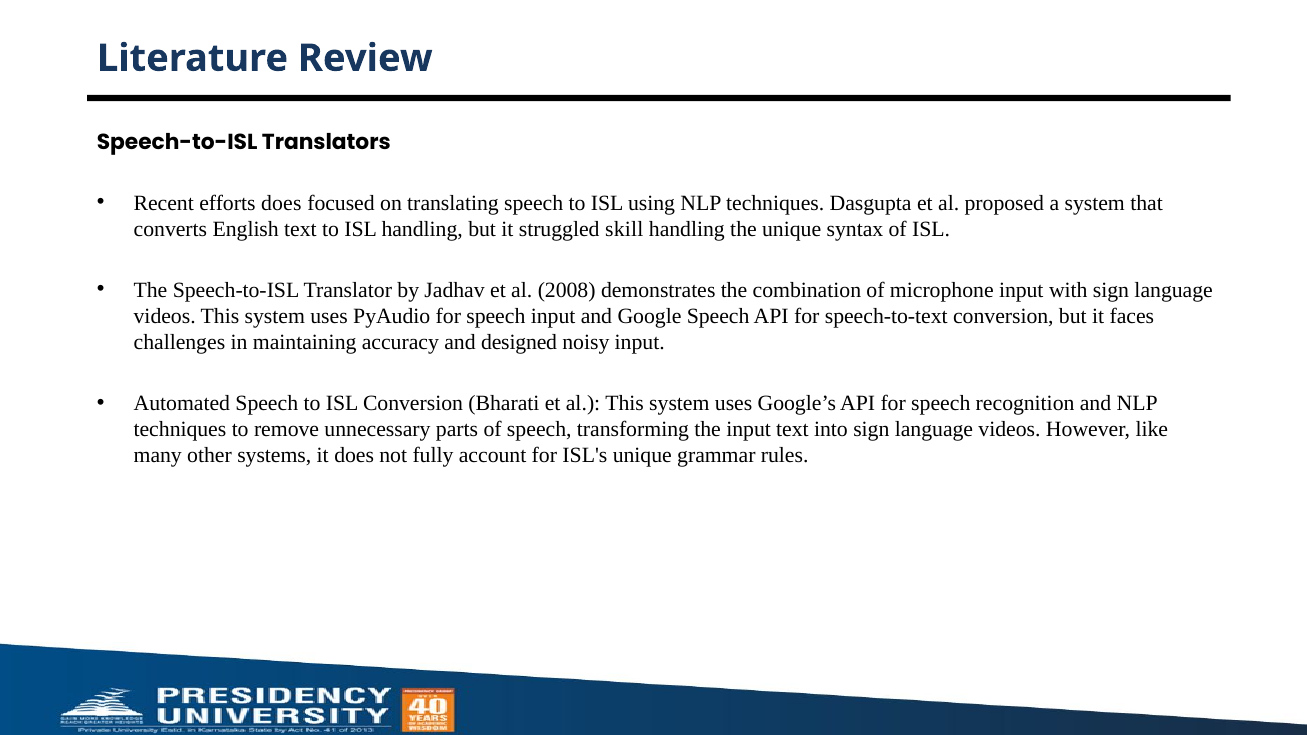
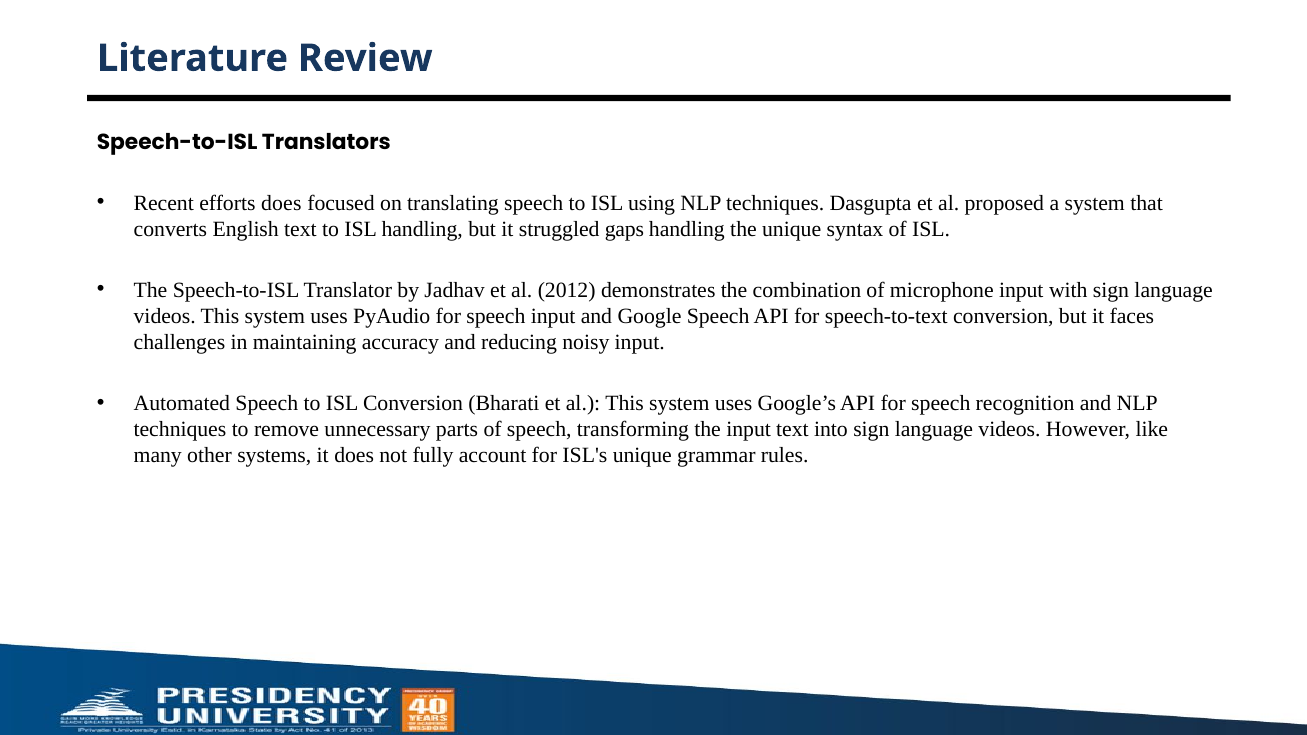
skill: skill -> gaps (624, 229)
2008: 2008 -> 2012 (567, 290)
designed: designed -> reducing (519, 342)
